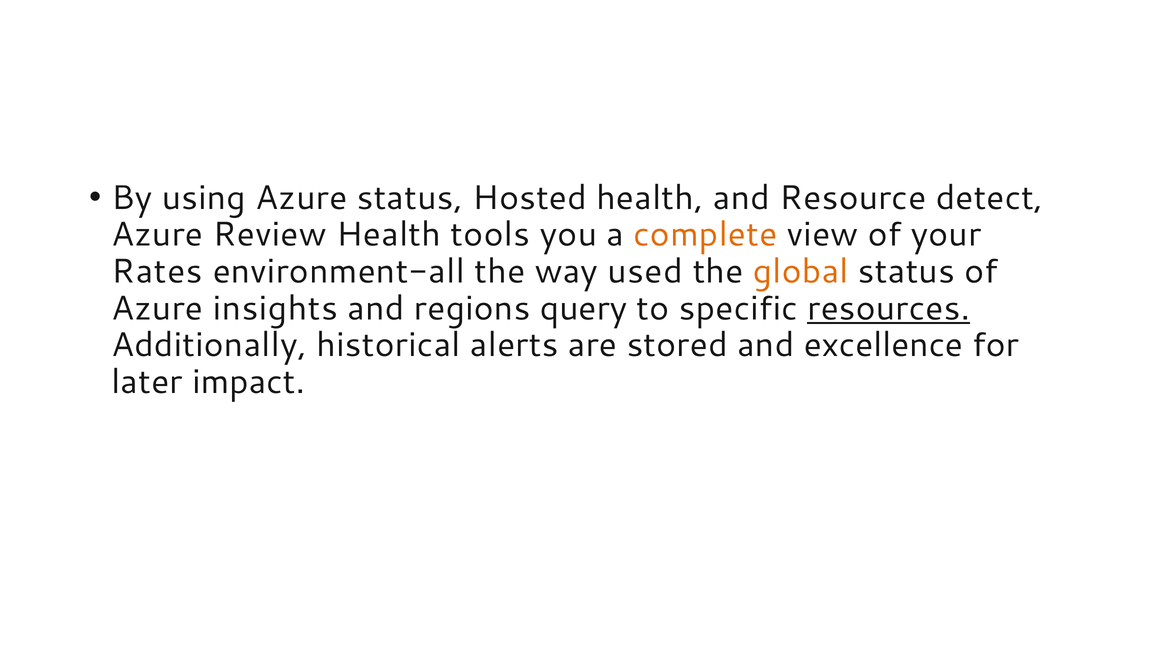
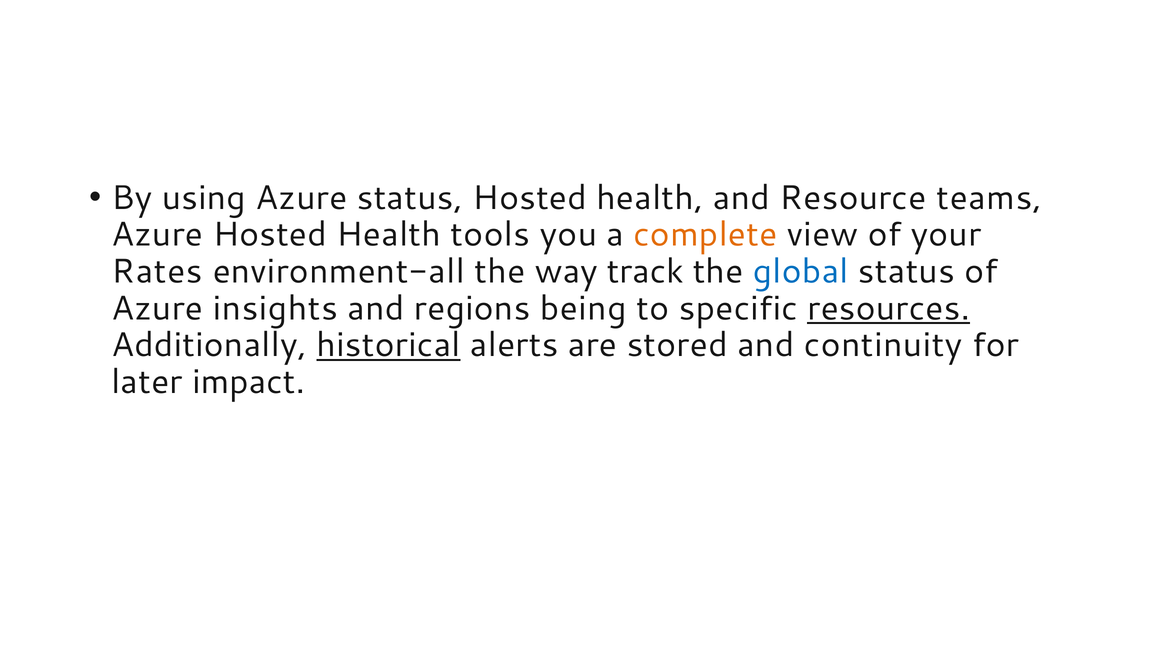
detect: detect -> teams (989, 198)
Azure Review: Review -> Hosted (270, 235)
used: used -> track (645, 272)
global colour: orange -> blue (801, 272)
query: query -> being (583, 308)
historical underline: none -> present (389, 345)
excellence: excellence -> continuity (883, 345)
